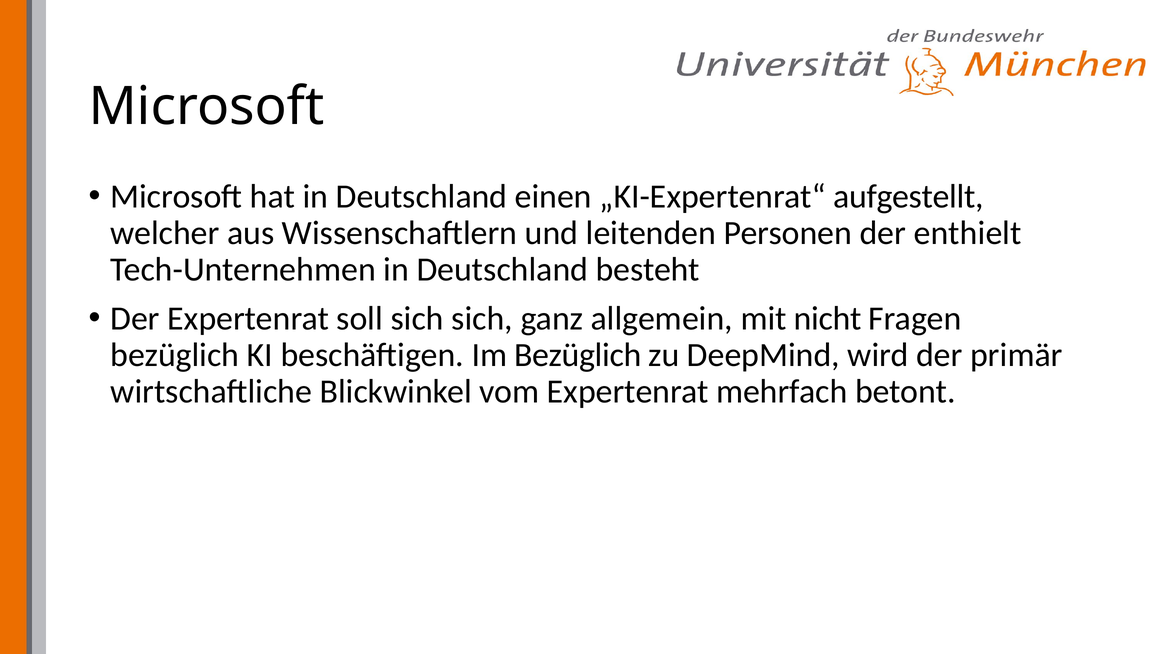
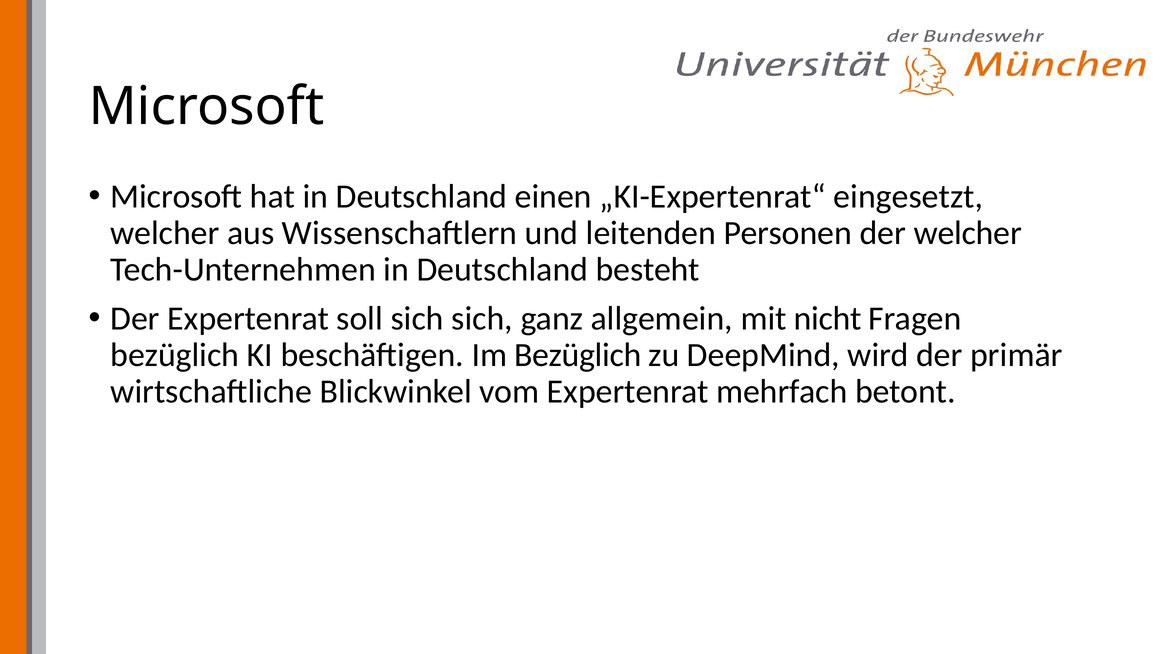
aufgestellt: aufgestellt -> eingesetzt (908, 196)
der enthielt: enthielt -> welcher (968, 233)
